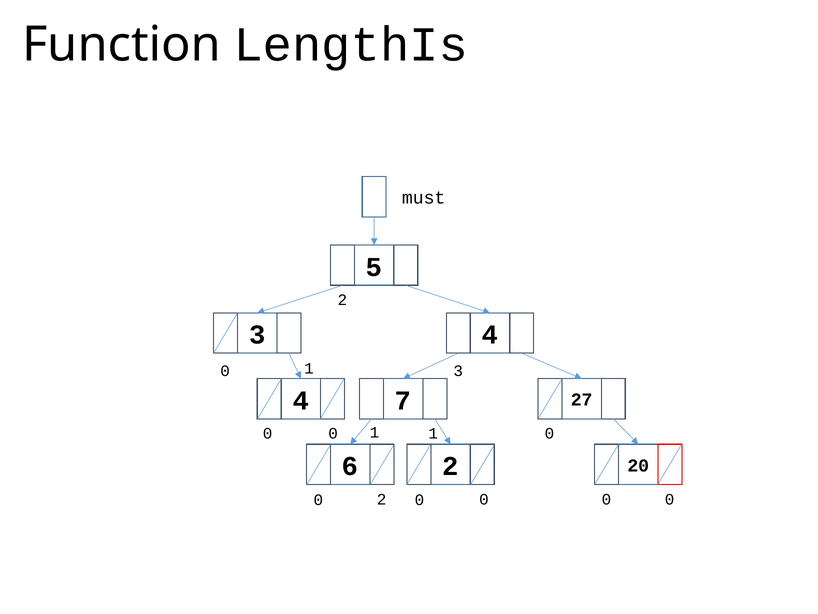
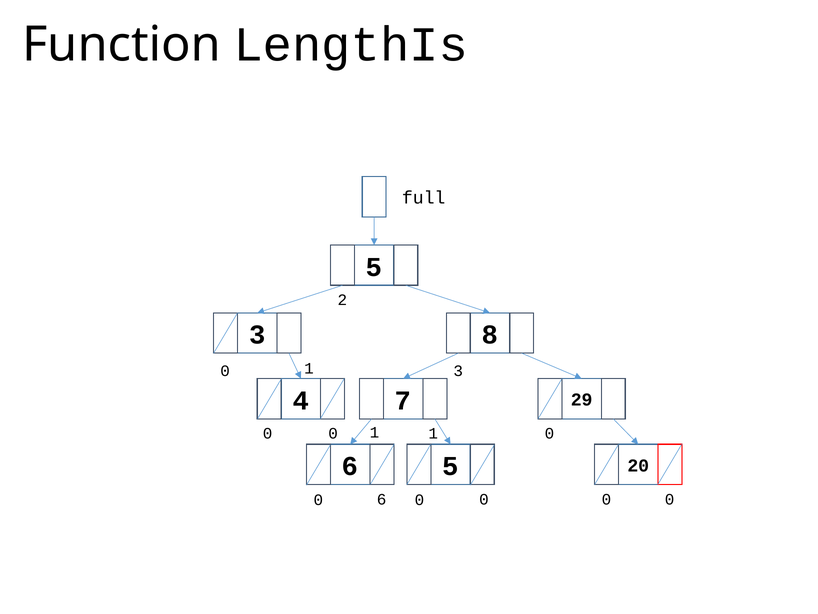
must: must -> full (424, 198)
3 4: 4 -> 8 (490, 335)
27: 27 -> 29 (582, 400)
6 2: 2 -> 5 (451, 466)
0 2: 2 -> 6 (382, 499)
